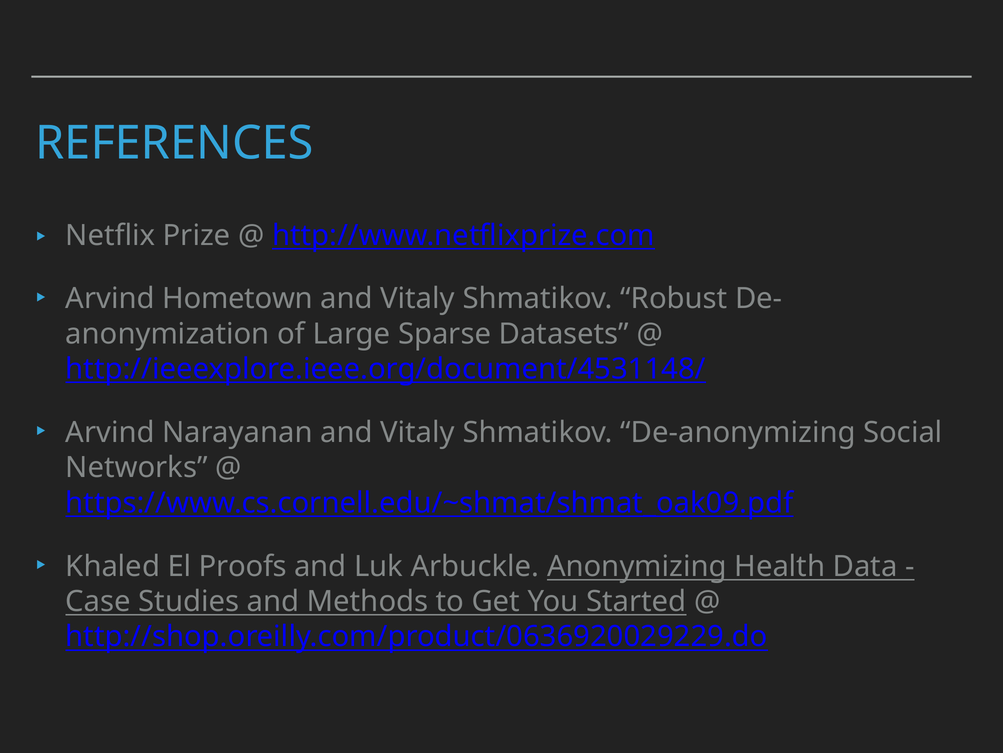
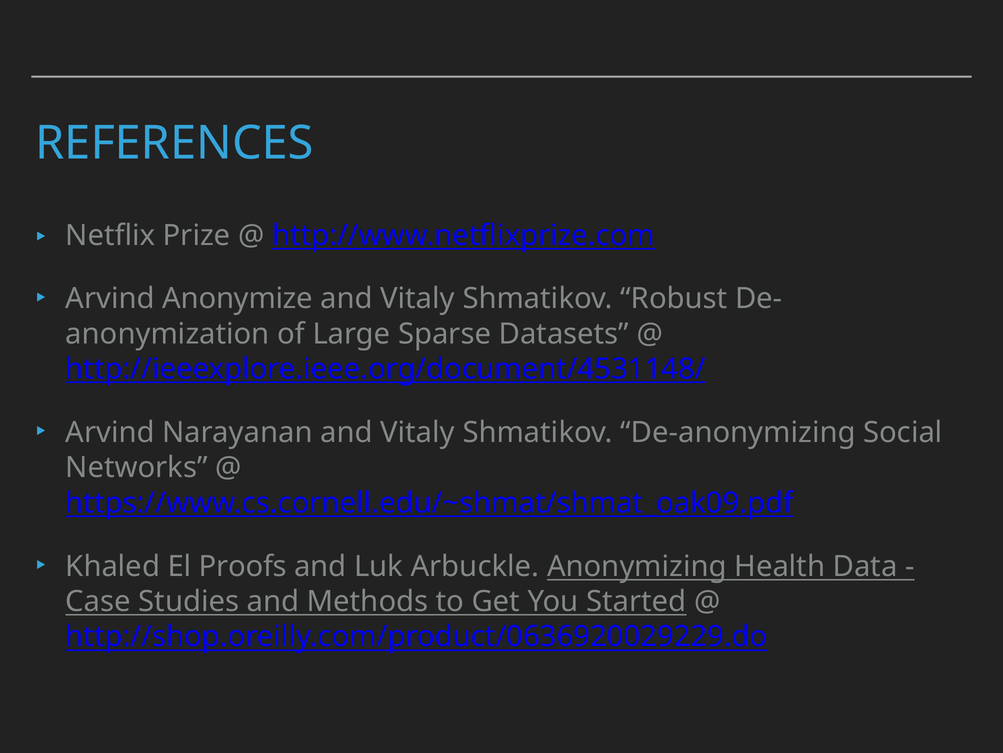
Hometown: Hometown -> Anonymize (238, 298)
